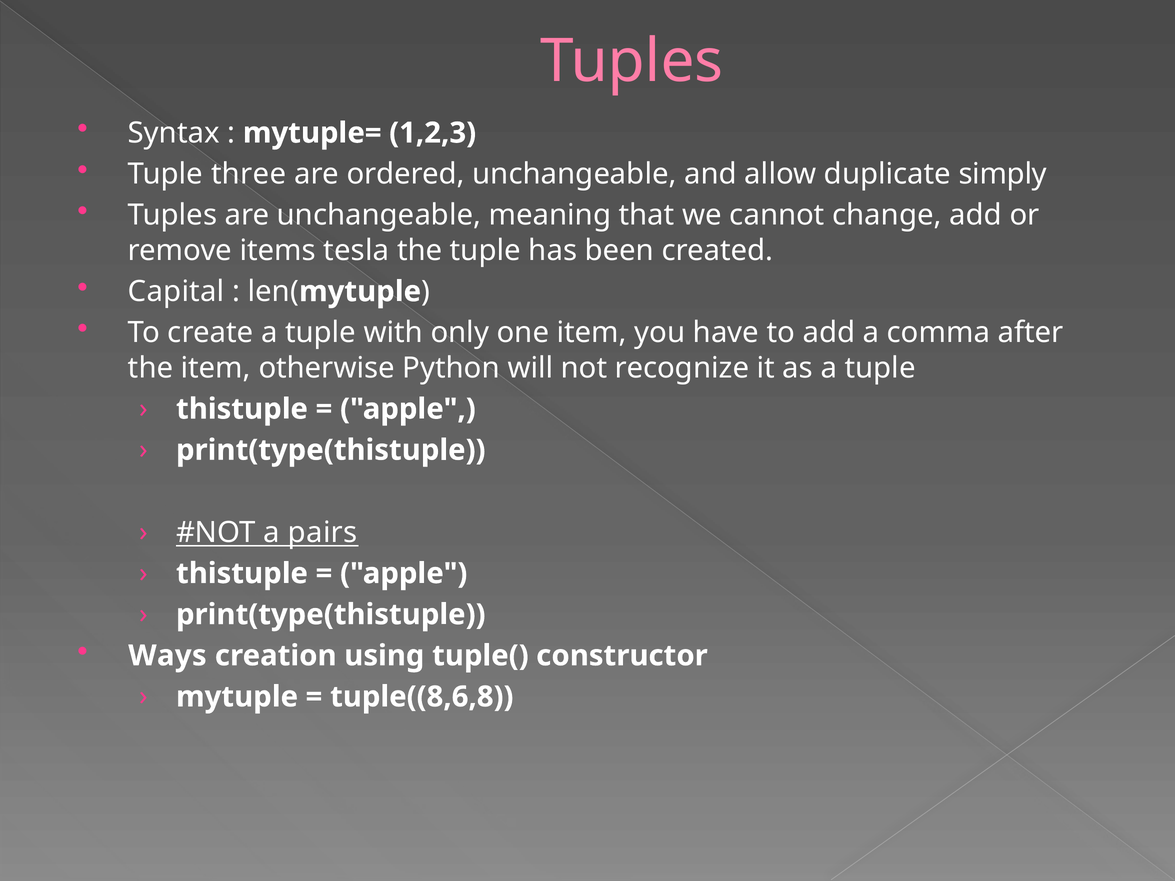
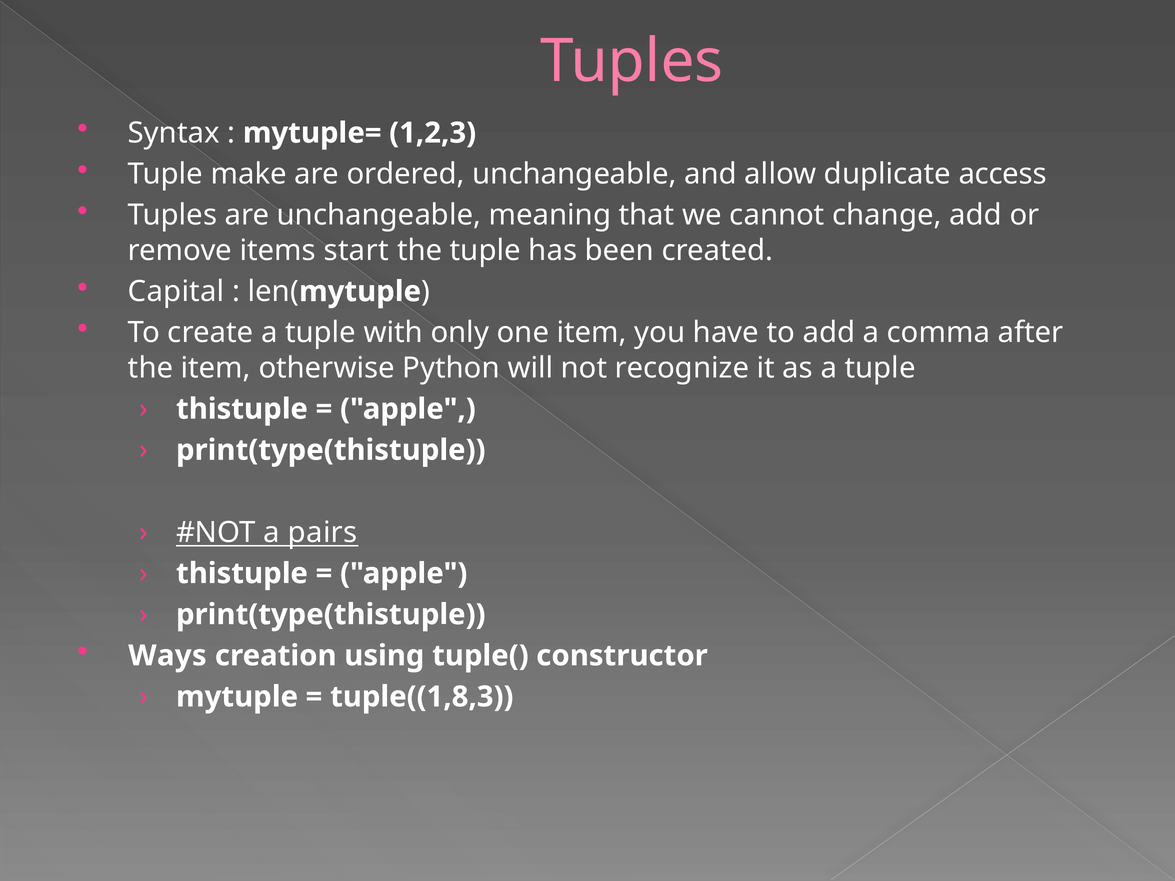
three: three -> make (249, 174)
simply: simply -> access (1003, 174)
tesla: tesla -> start (356, 250)
tuple((8,6,8: tuple((8,6,8 -> tuple((1,8,3 (422, 697)
